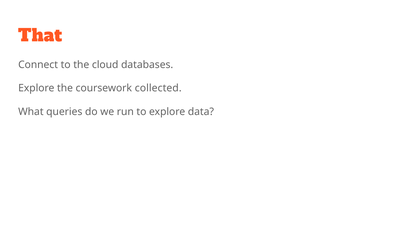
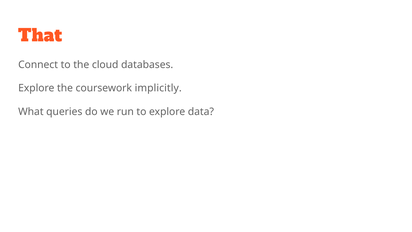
collected: collected -> implicitly (158, 88)
